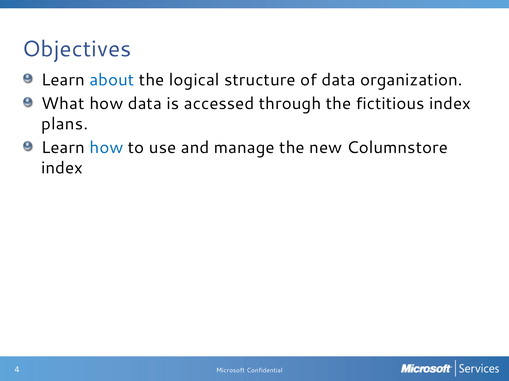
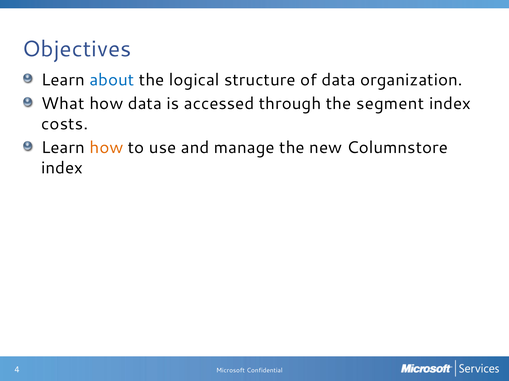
fictitious: fictitious -> segment (390, 104)
plans: plans -> costs (65, 124)
how colour: blue -> orange (106, 148)
